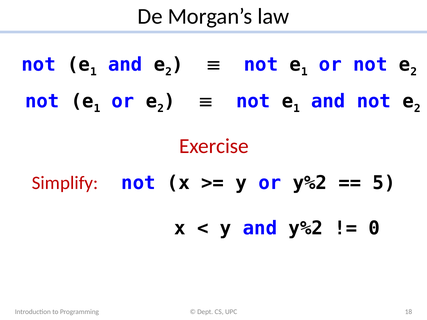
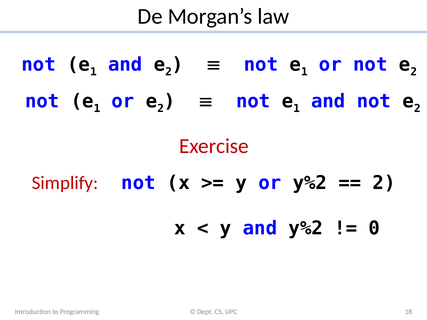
5: 5 -> 2 (384, 183)
